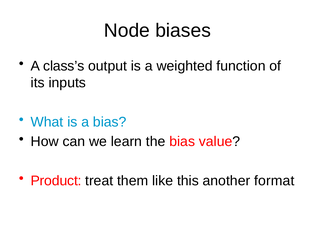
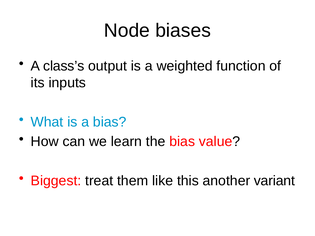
Product: Product -> Biggest (56, 181)
format: format -> variant (274, 181)
